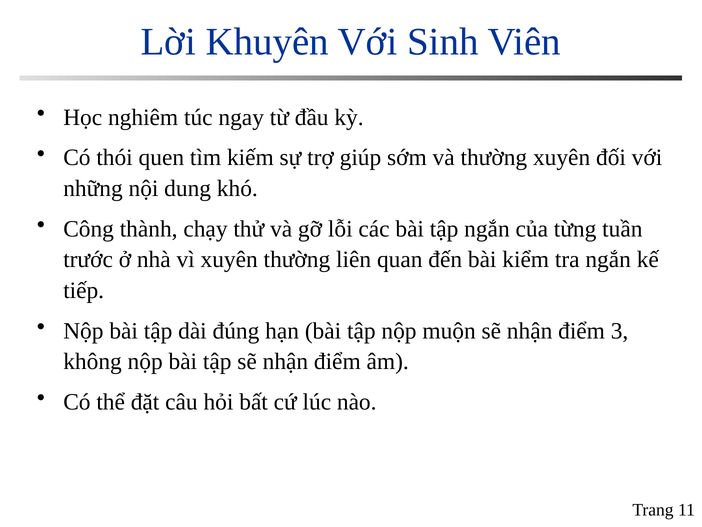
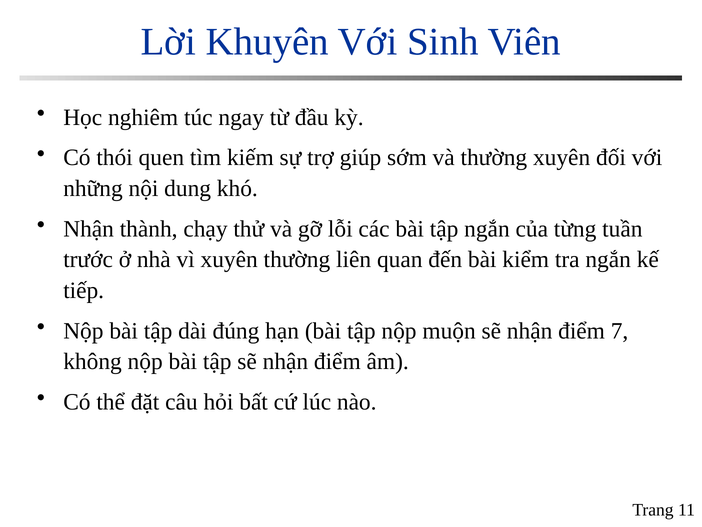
Công: Công -> Nhận (89, 229)
3: 3 -> 7 (620, 331)
